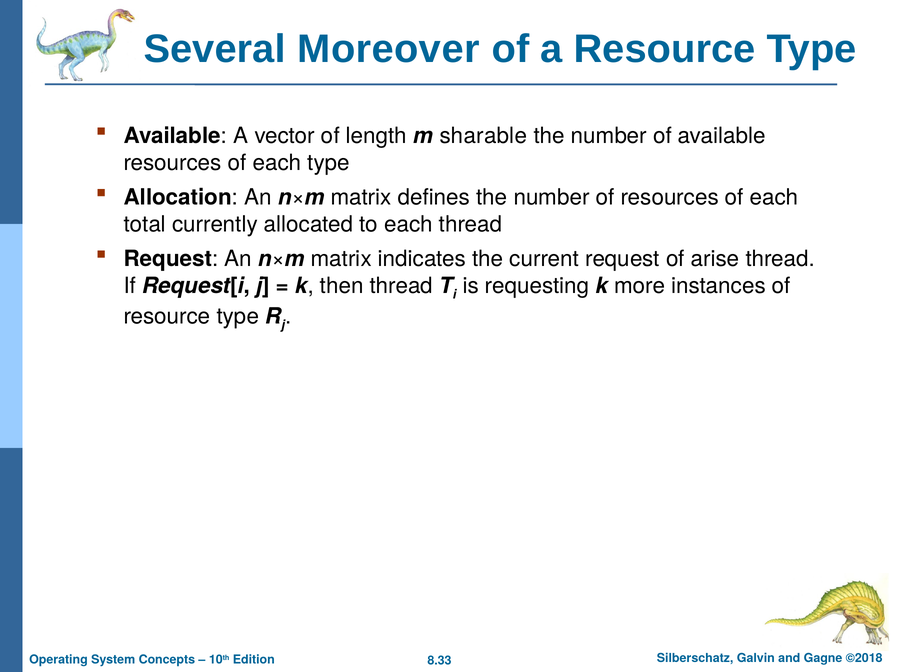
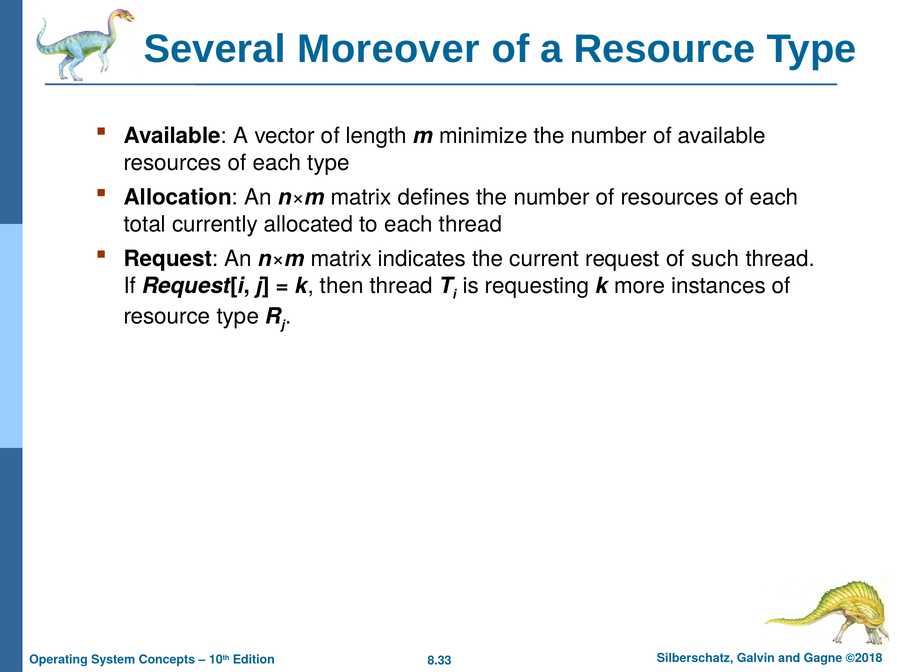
sharable: sharable -> minimize (483, 136)
arise: arise -> such (715, 259)
